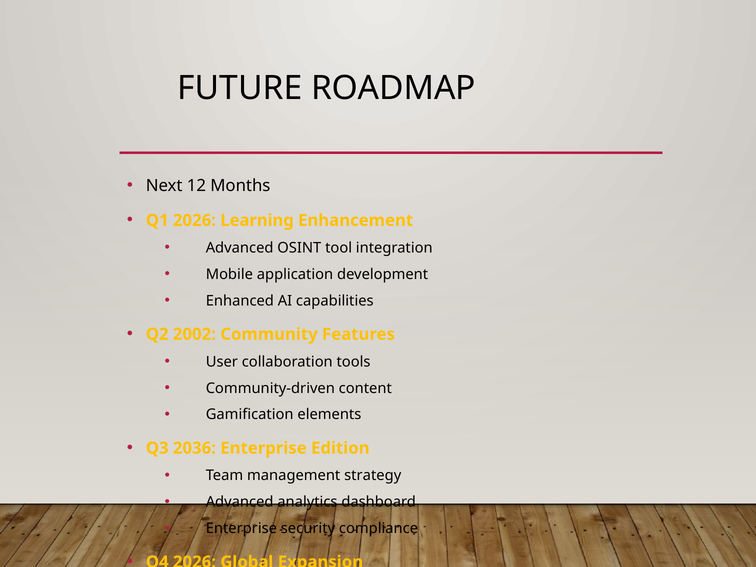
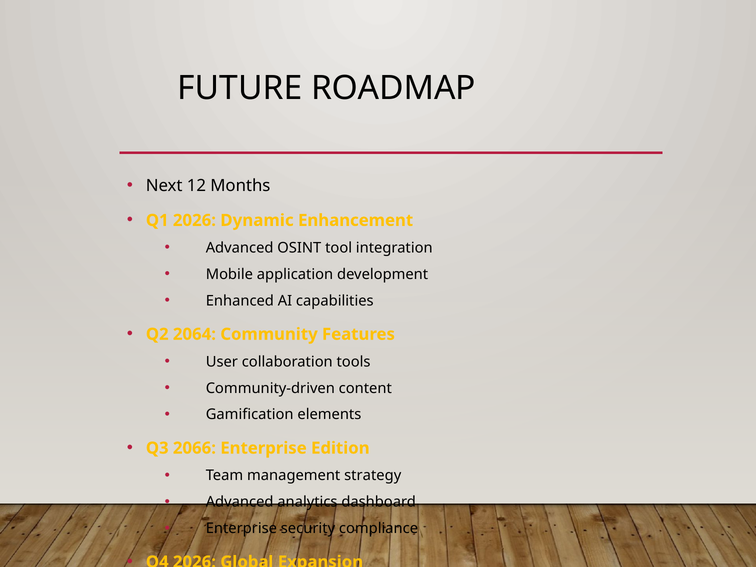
Learning: Learning -> Dynamic (257, 220)
2002: 2002 -> 2064 (194, 334)
2036: 2036 -> 2066 (194, 448)
